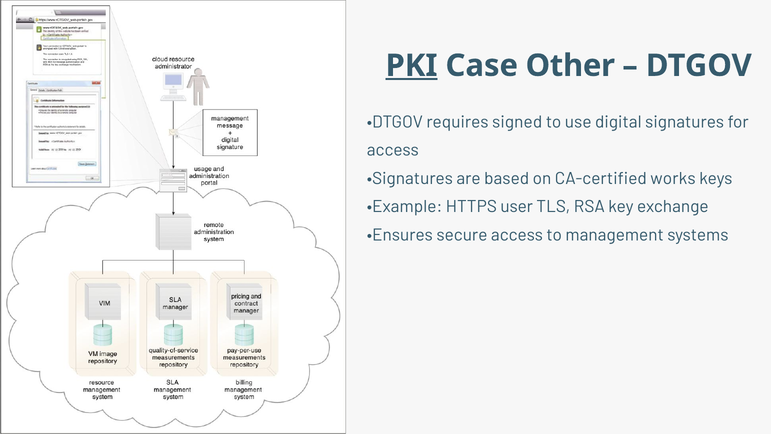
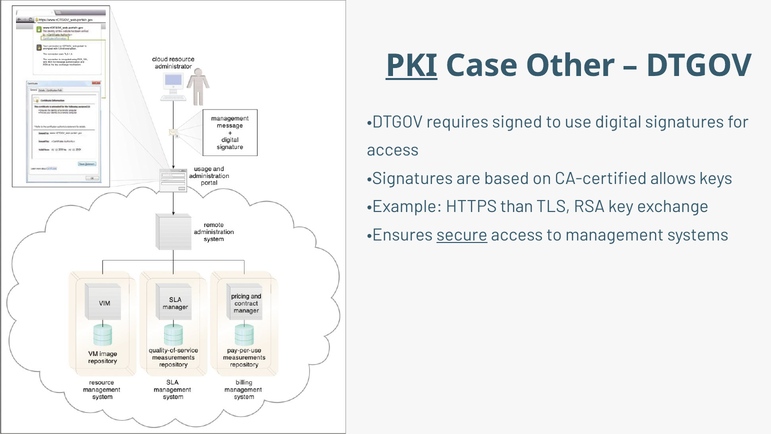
works: works -> allows (673, 178)
user: user -> than (517, 207)
secure underline: none -> present (462, 235)
